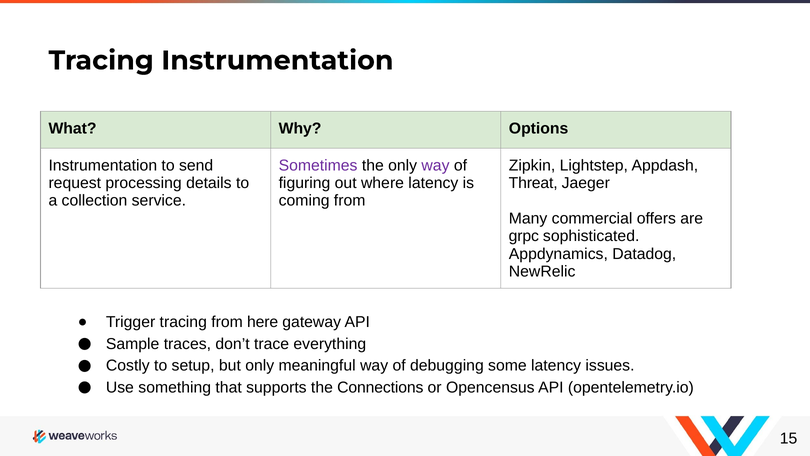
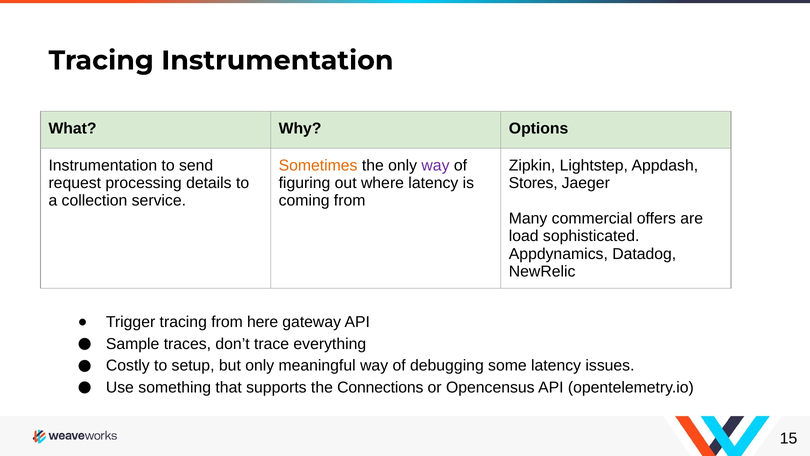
Sometimes colour: purple -> orange (318, 165)
Threat: Threat -> Stores (533, 183)
grpc: grpc -> load (524, 236)
